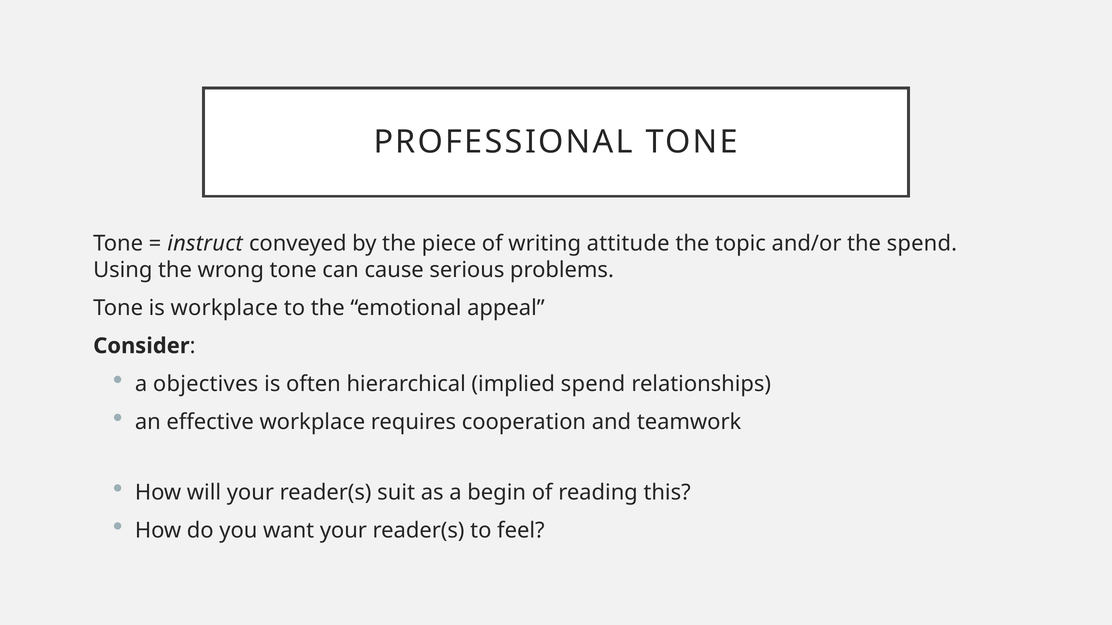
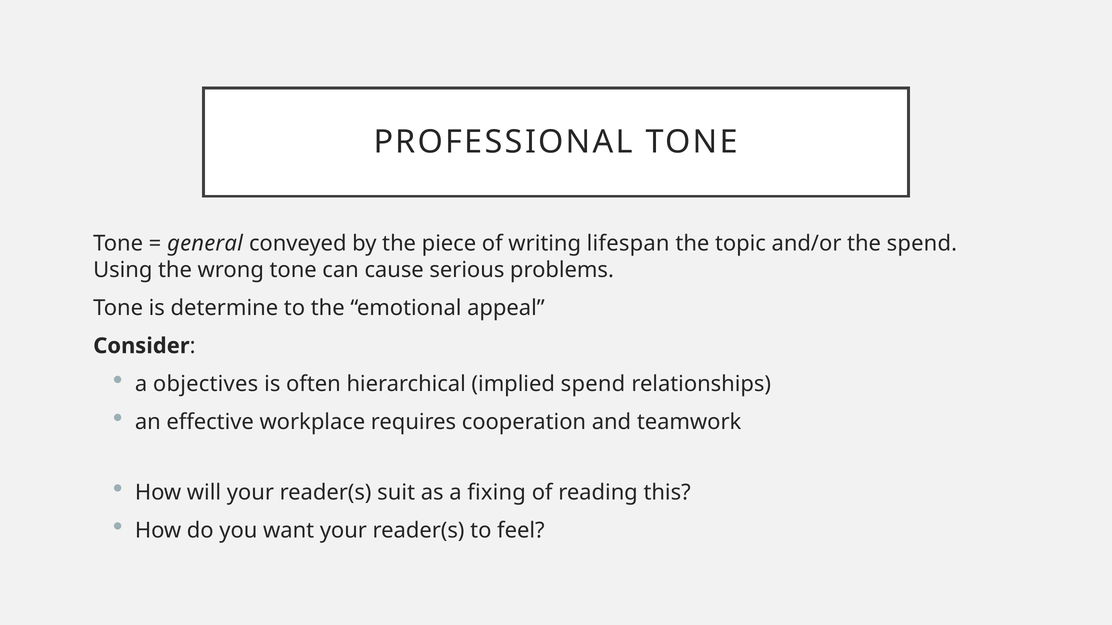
instruct: instruct -> general (205, 244)
attitude: attitude -> lifespan (628, 244)
is workplace: workplace -> determine (224, 308)
begin: begin -> fixing (497, 493)
